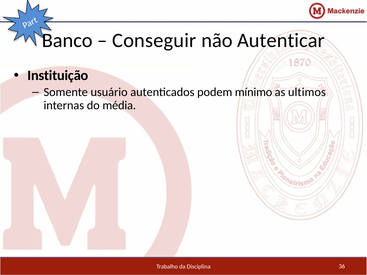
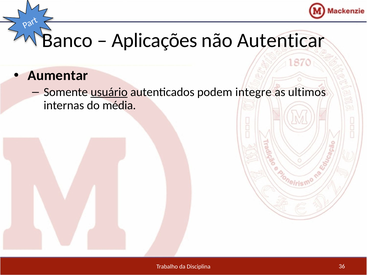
Conseguir: Conseguir -> Aplicações (154, 41)
Instituição: Instituição -> Aumentar (58, 75)
usuário underline: none -> present (109, 92)
mínimo: mínimo -> integre (253, 92)
